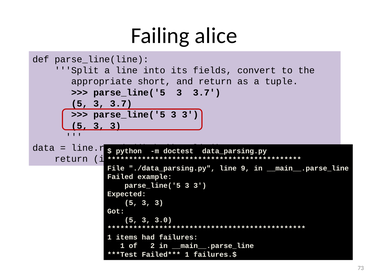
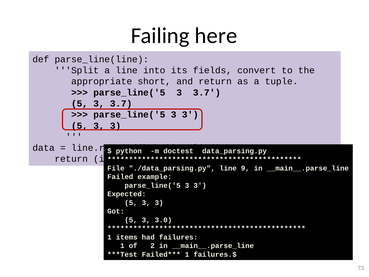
alice: alice -> here (216, 36)
